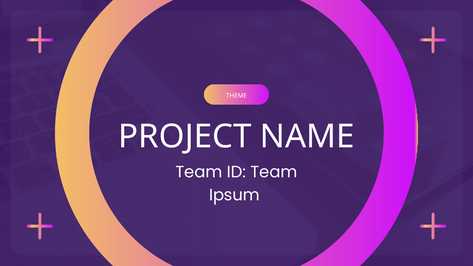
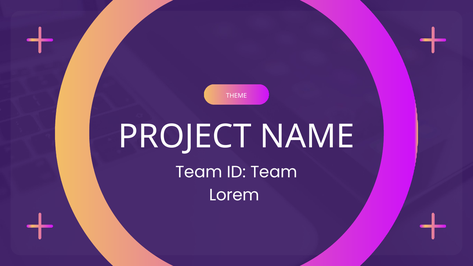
Ipsum: Ipsum -> Lorem (234, 195)
